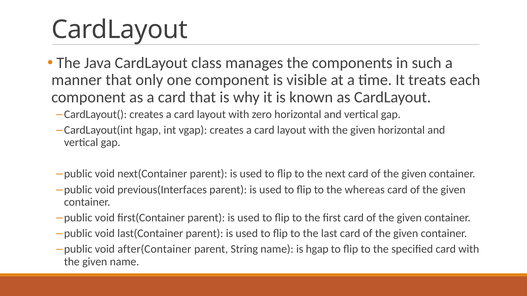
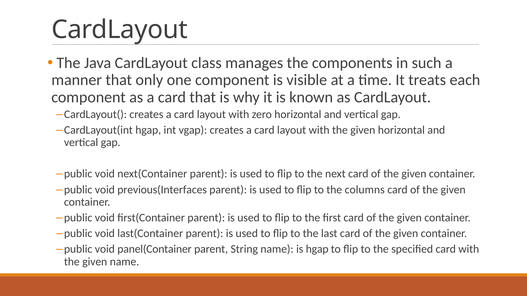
whereas: whereas -> columns (365, 190)
after(Container: after(Container -> panel(Container (155, 250)
